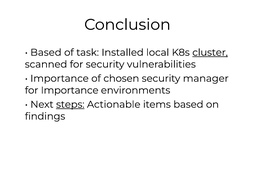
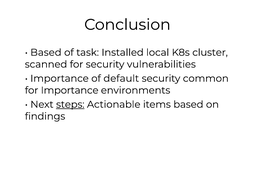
cluster underline: present -> none (210, 53)
chosen: chosen -> default (121, 79)
manager: manager -> common (206, 79)
